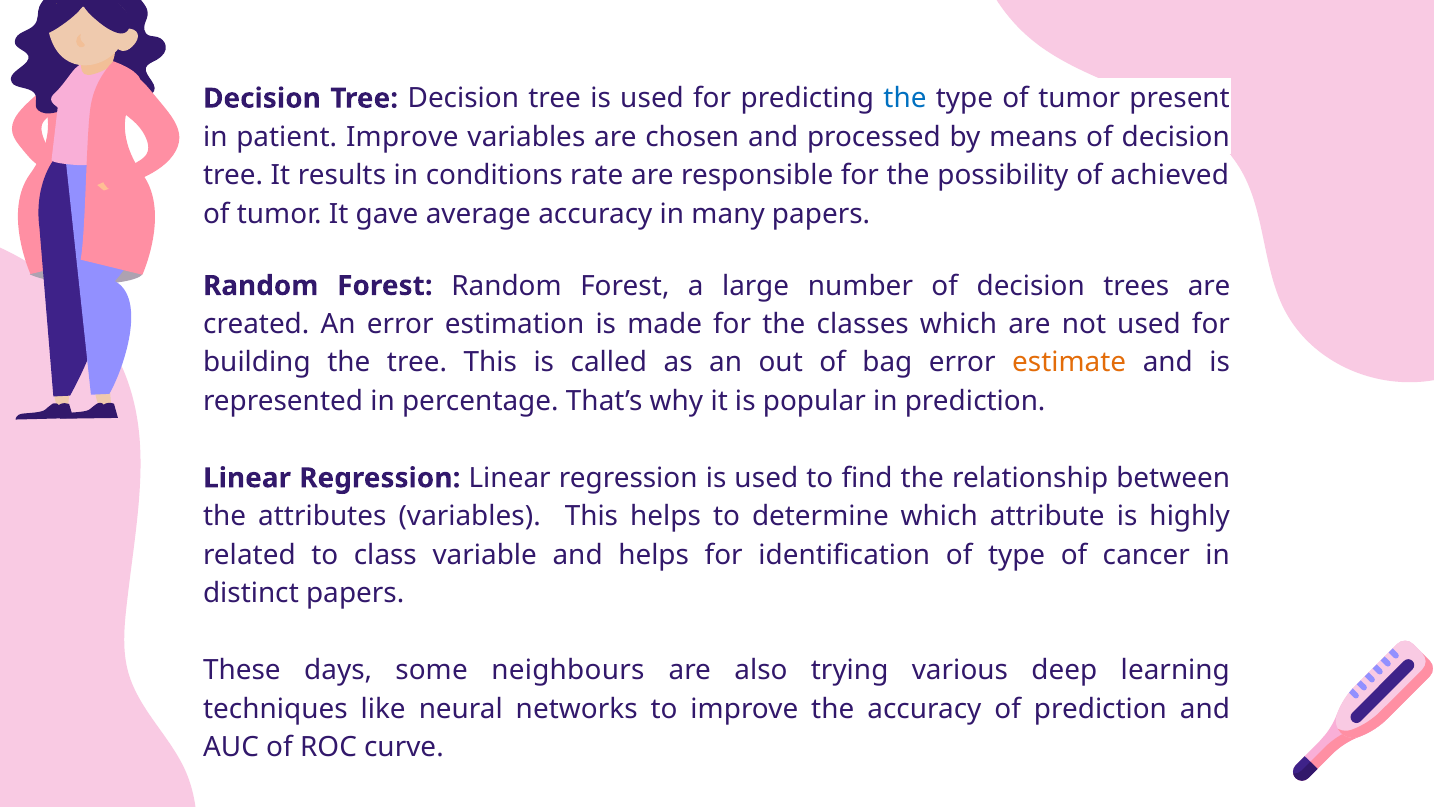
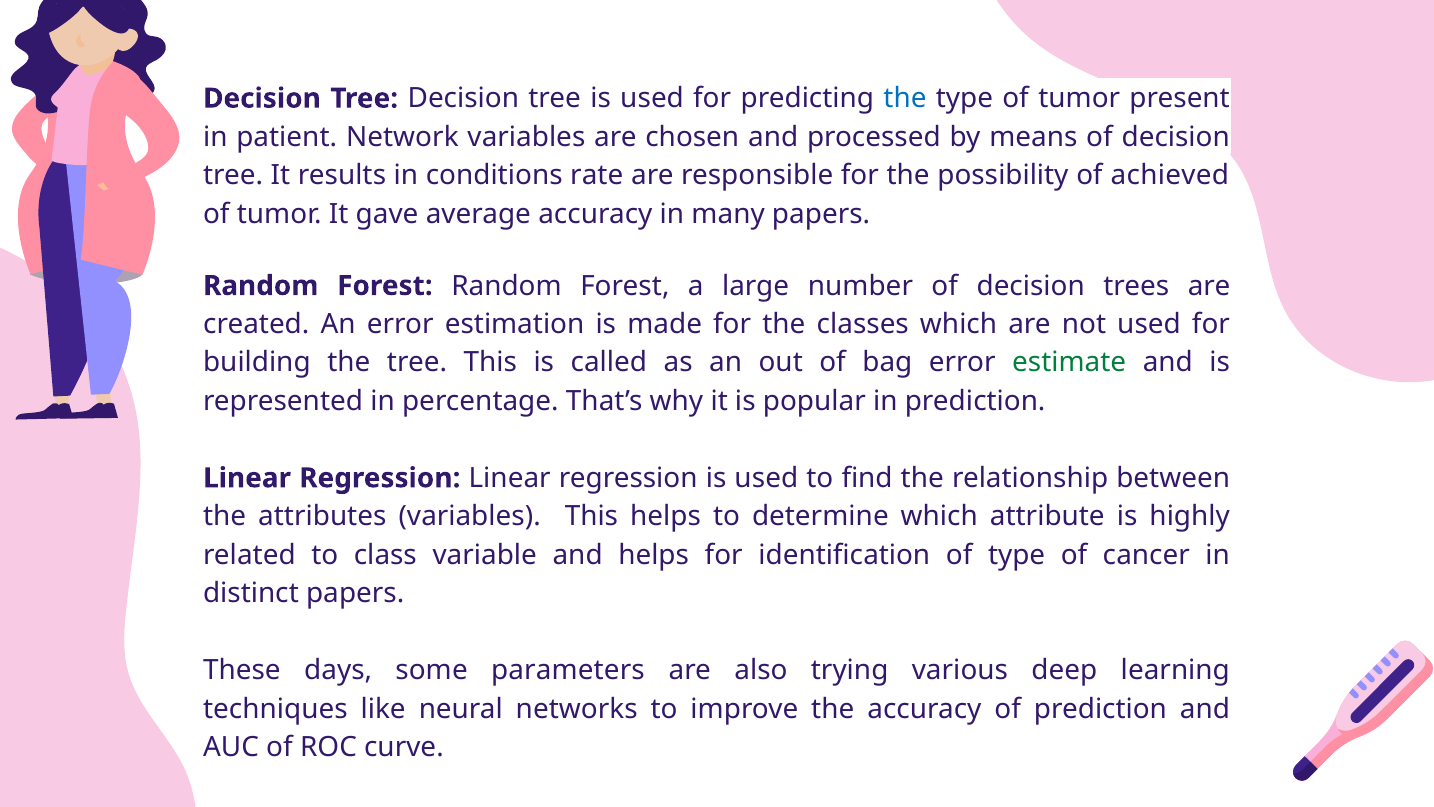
patient Improve: Improve -> Network (402, 137)
estimate colour: orange -> green (1069, 363)
neighbours: neighbours -> parameters (568, 670)
